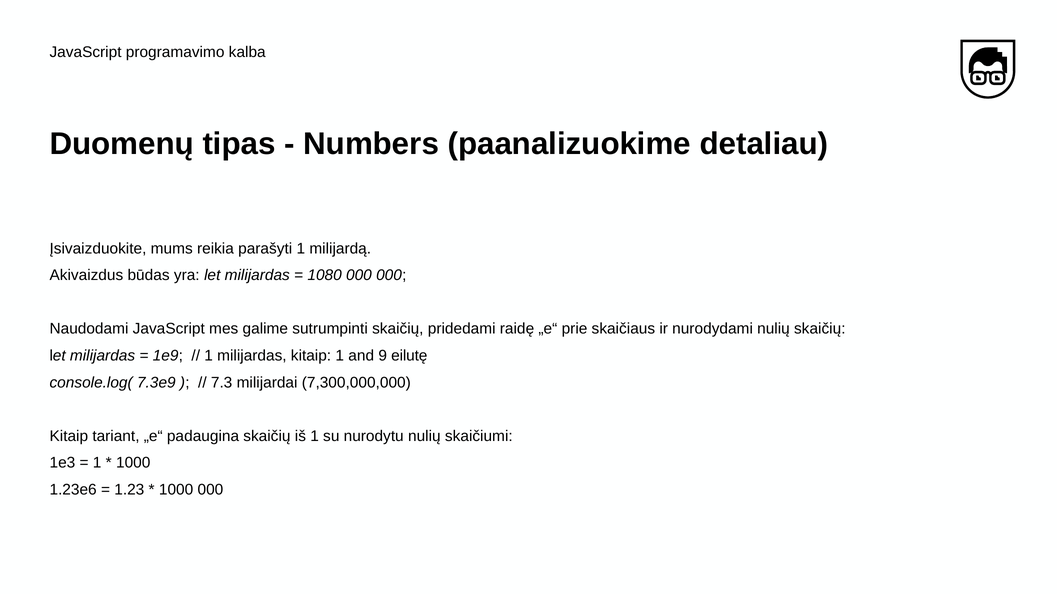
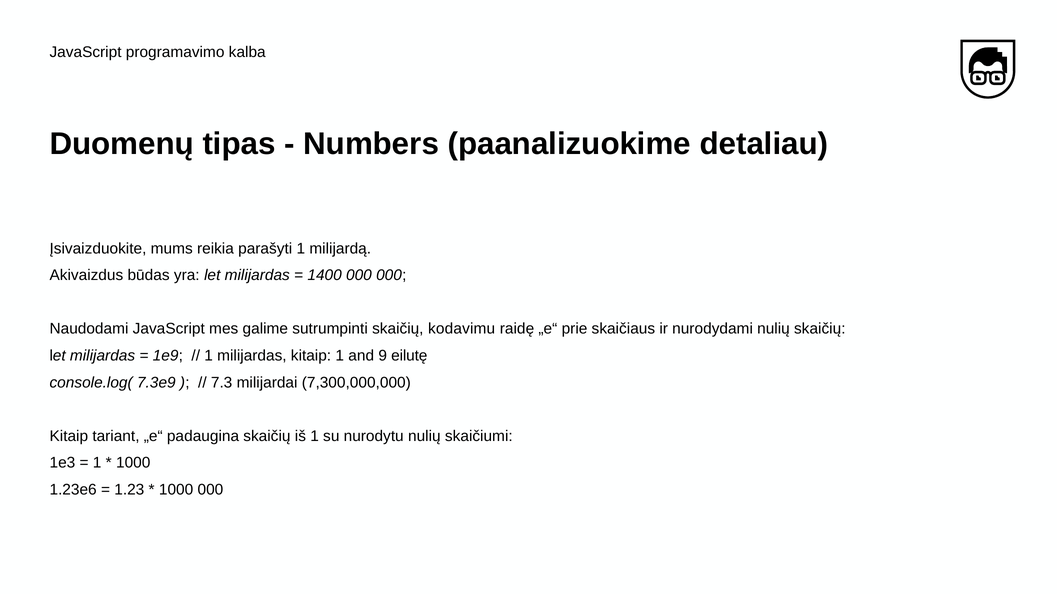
1080: 1080 -> 1400 (325, 276)
pridedami: pridedami -> kodavimu (462, 329)
